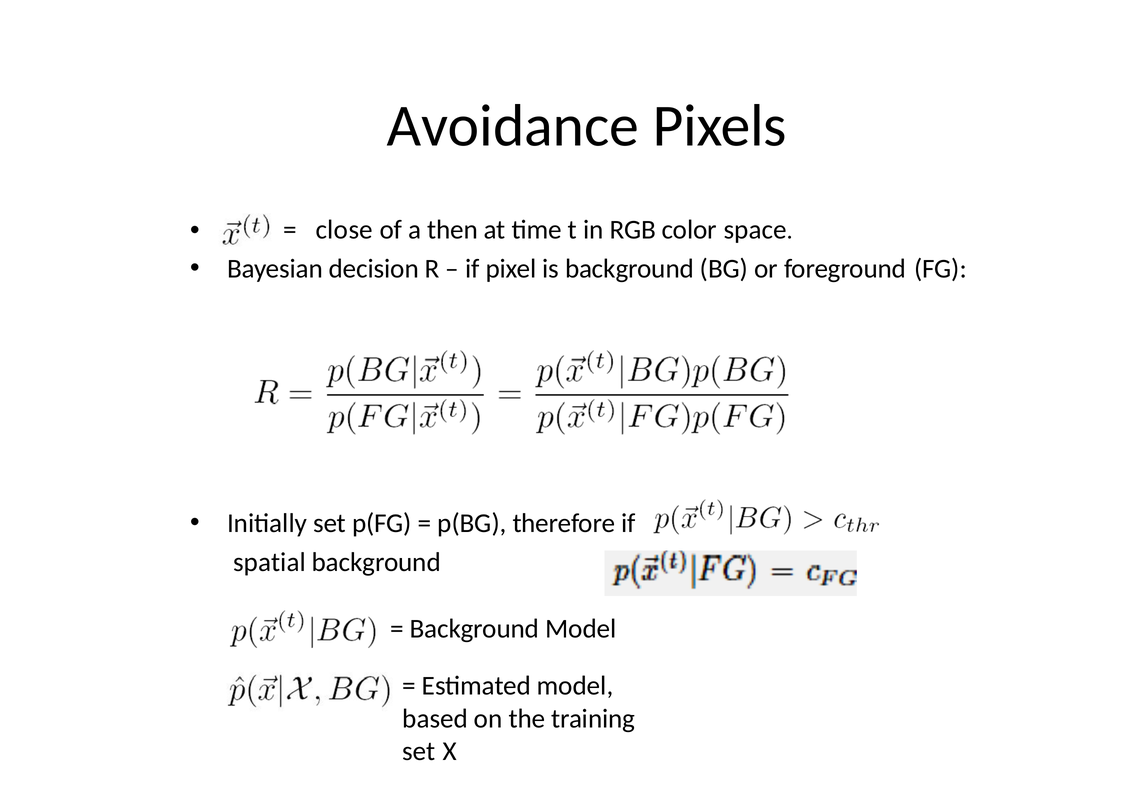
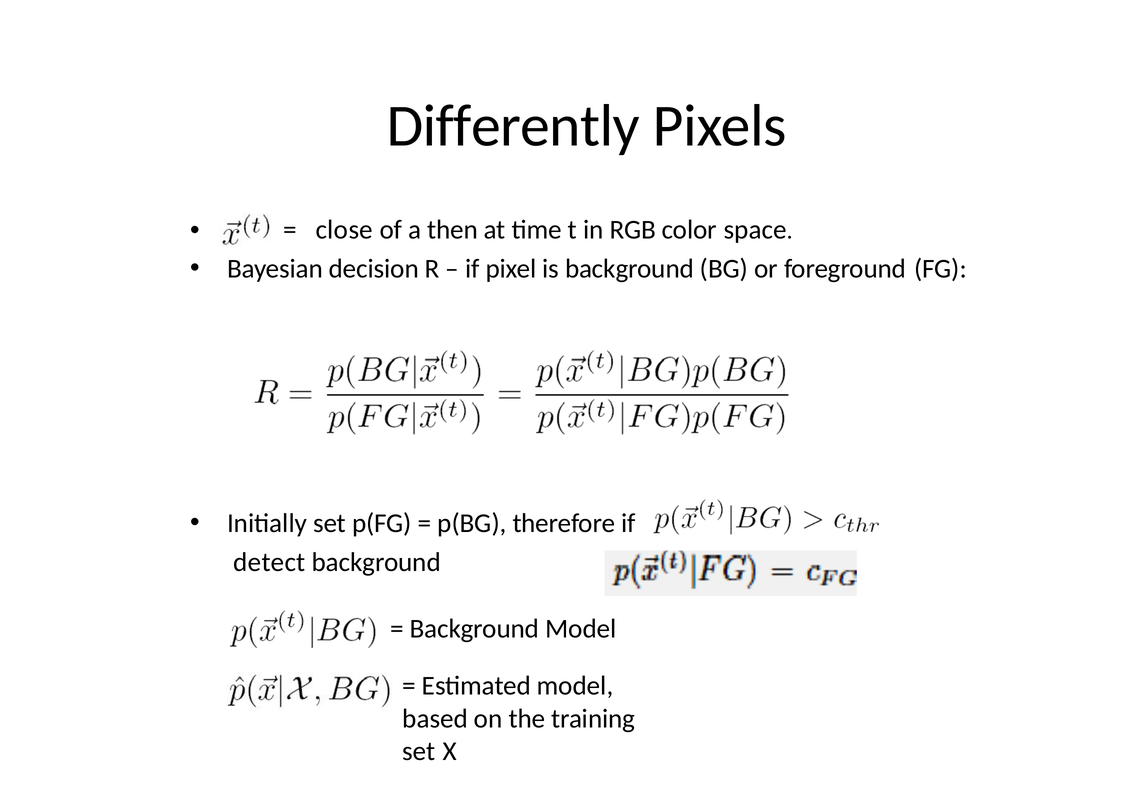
Avoidance: Avoidance -> Differently (513, 126)
spatial: spatial -> detect (269, 562)
